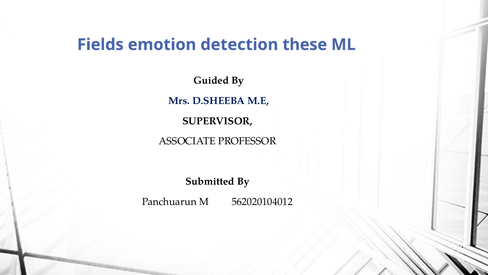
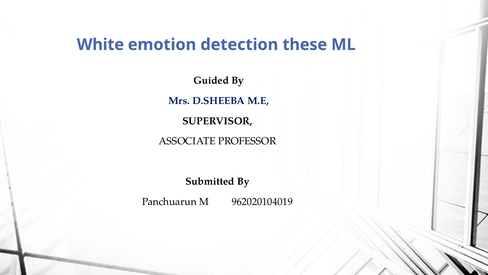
Fields: Fields -> White (100, 45)
562020104012: 562020104012 -> 962020104019 (262, 201)
